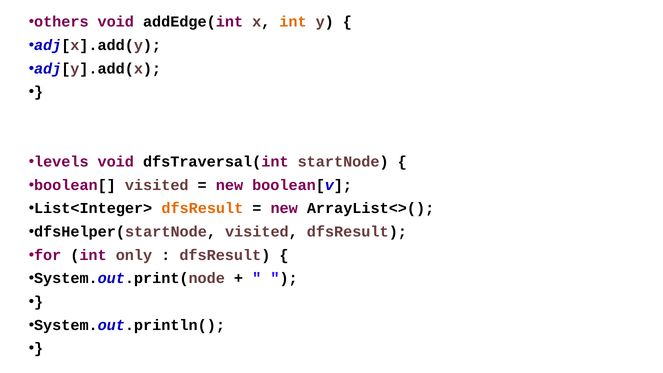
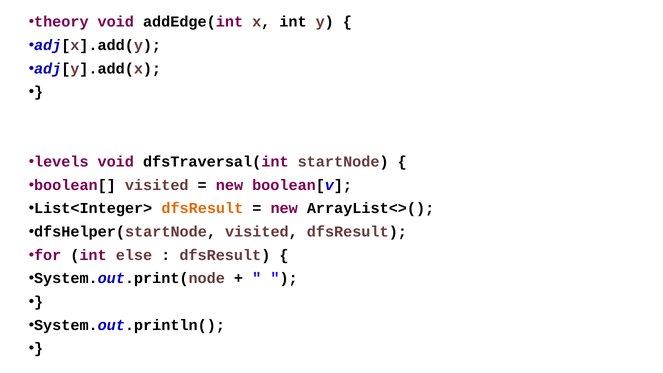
others: others -> theory (61, 22)
int colour: orange -> black (293, 22)
only: only -> else (134, 255)
